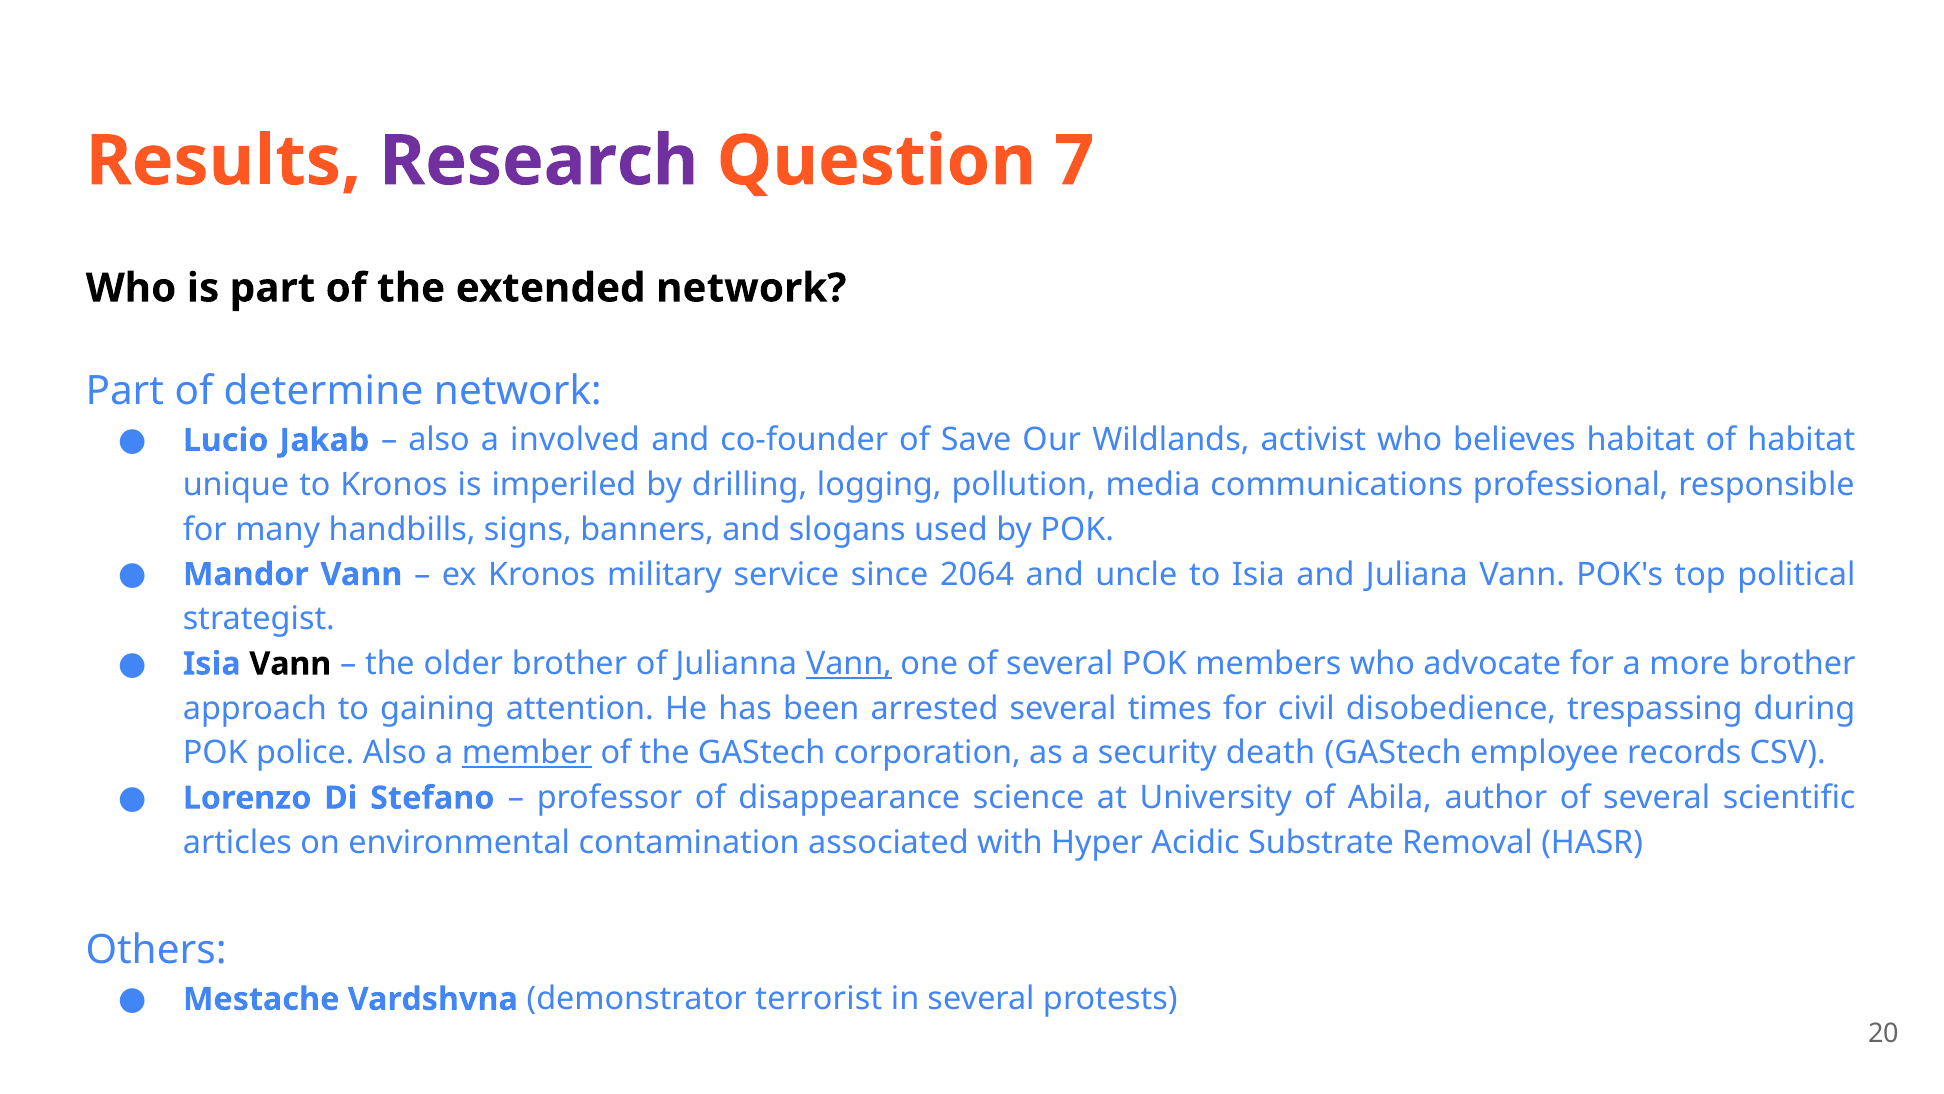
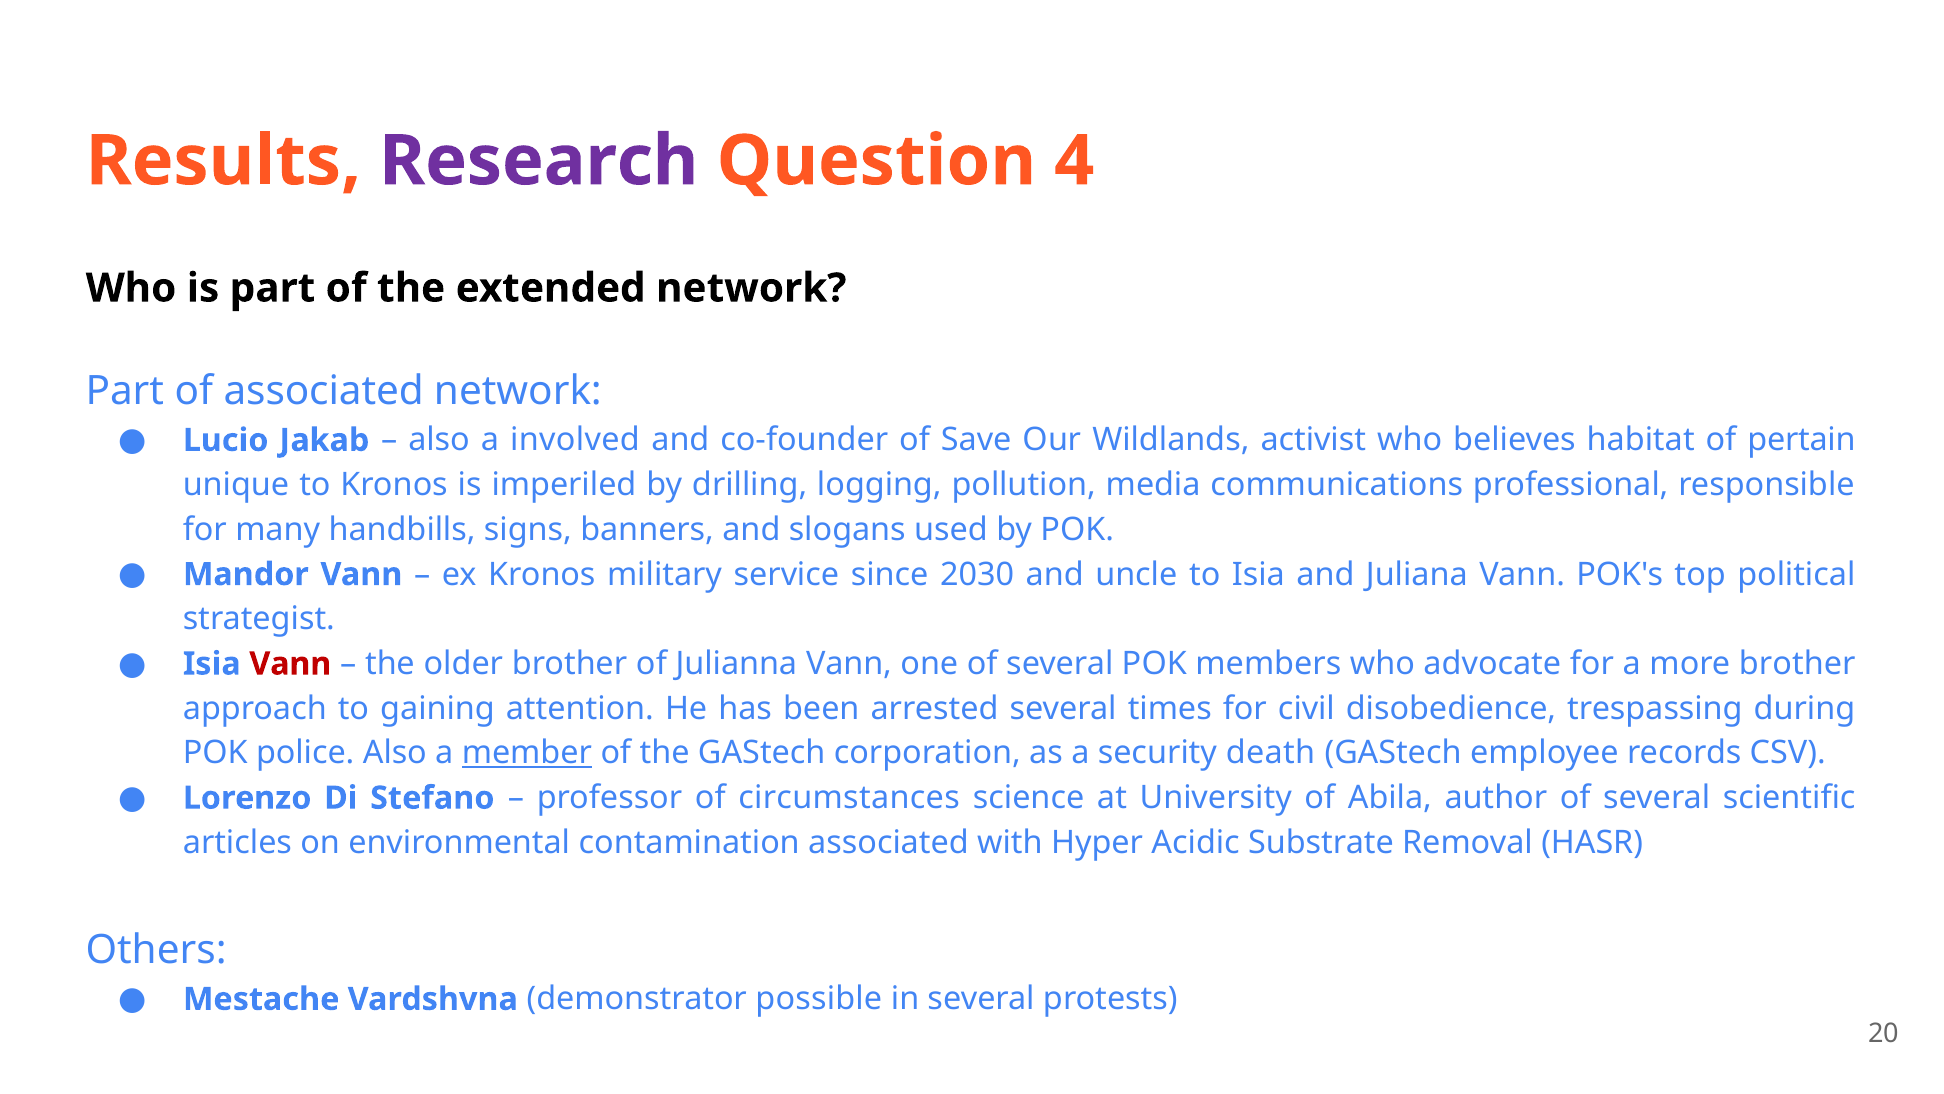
7: 7 -> 4 (1074, 161)
of determine: determine -> associated (324, 391)
of habitat: habitat -> pertain (1801, 440)
2064: 2064 -> 2030 (977, 574)
Vann colour: black -> red (290, 664)
Vann underline: present -> none (849, 664)
disappearance: disappearance -> circumstances (849, 798)
terrorist: terrorist -> possible (819, 999)
